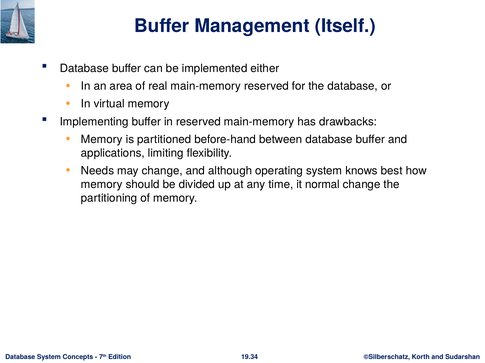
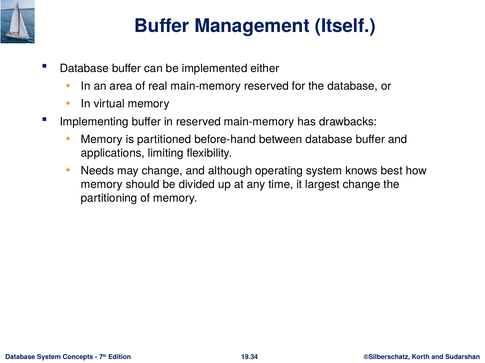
normal: normal -> largest (322, 185)
